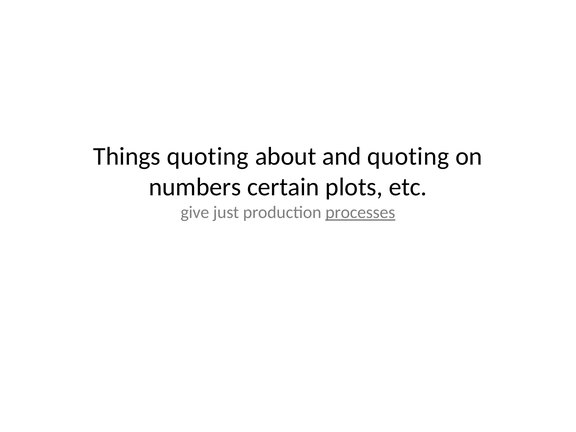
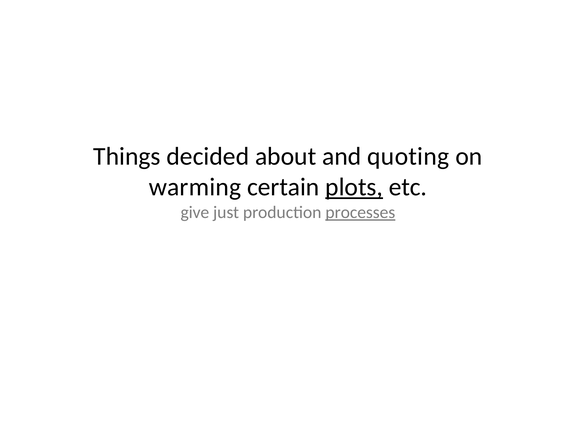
Things quoting: quoting -> decided (208, 156)
numbers: numbers -> warming (195, 187)
plots underline: none -> present (354, 187)
